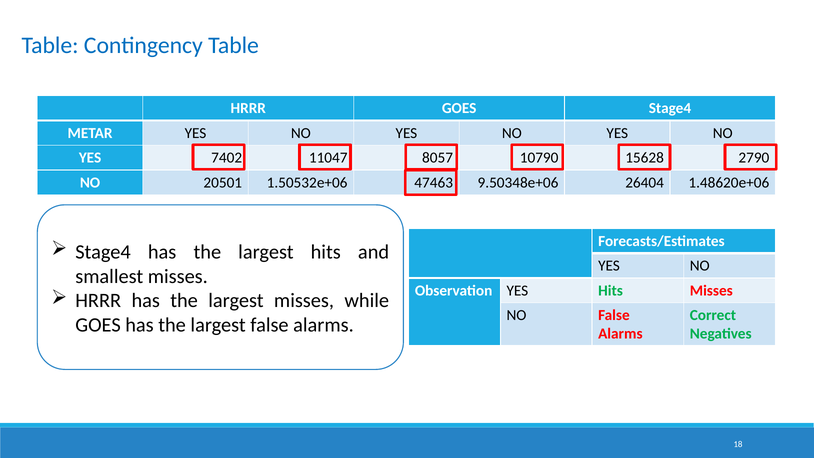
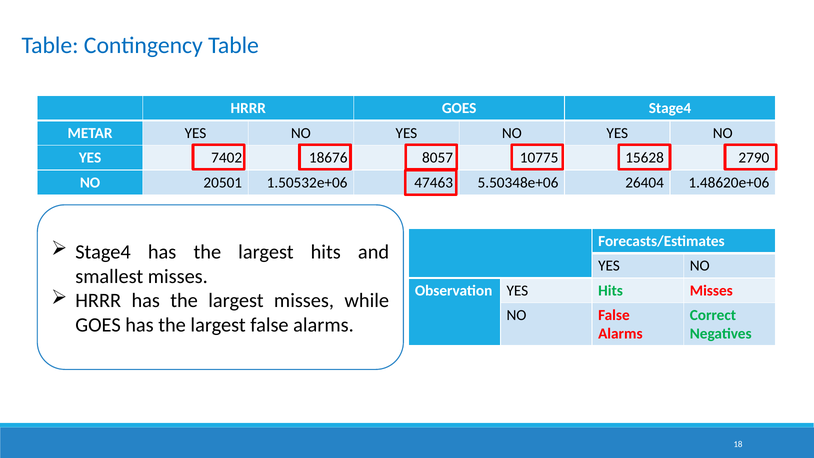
11047: 11047 -> 18676 (328, 158)
10790: 10790 -> 10775 (539, 158)
9.50348e+06: 9.50348e+06 -> 5.50348e+06 (518, 183)
